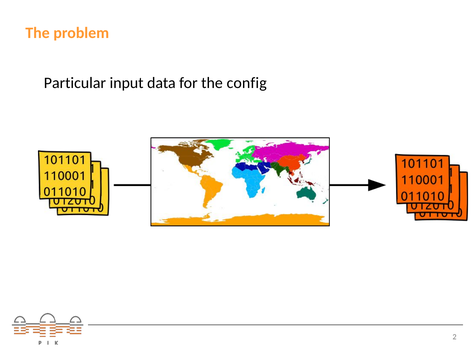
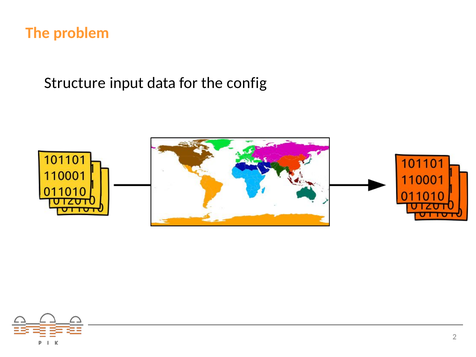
Particular: Particular -> Structure (75, 83)
